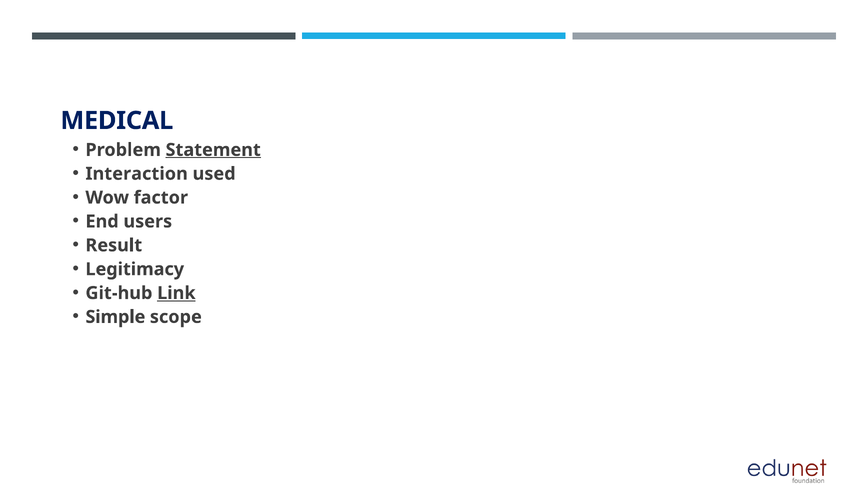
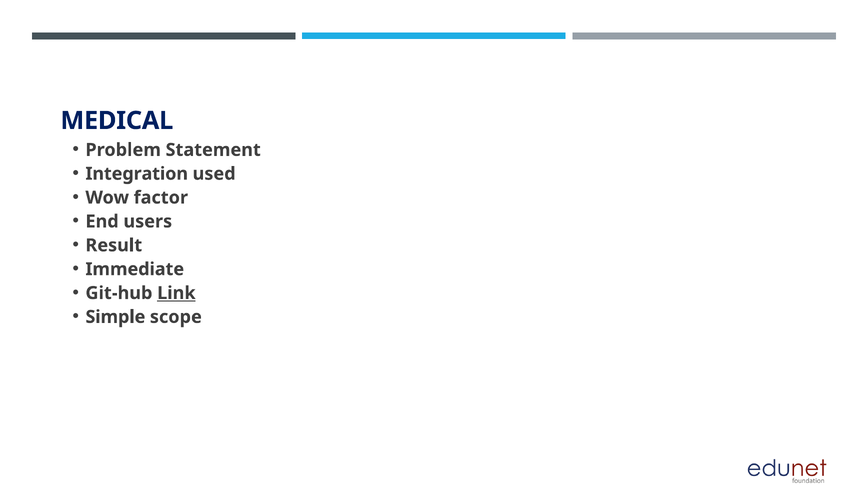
Statement underline: present -> none (213, 150)
Interaction: Interaction -> Integration (137, 174)
Legitimacy: Legitimacy -> Immediate (135, 269)
